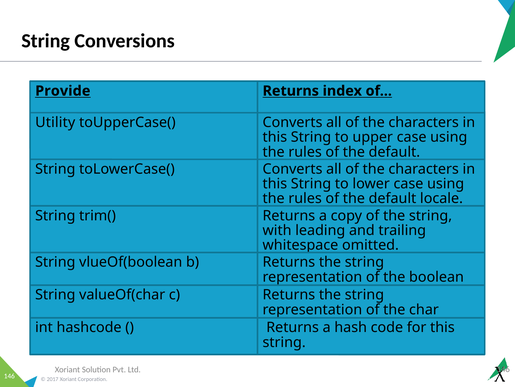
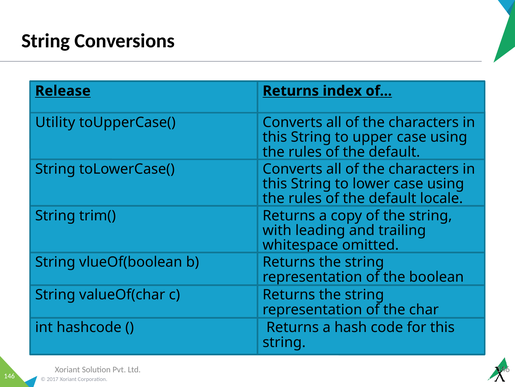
Provide: Provide -> Release (63, 91)
